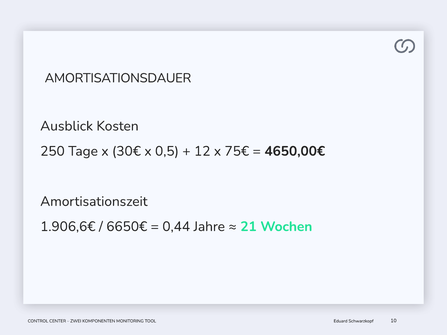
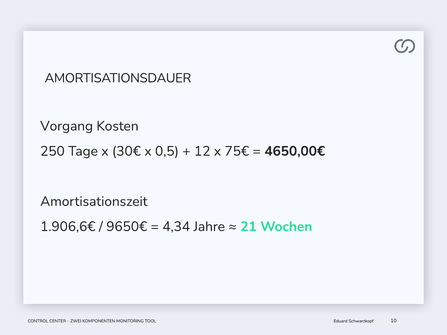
Ausblick: Ausblick -> Vorgang (67, 126)
6650€: 6650€ -> 9650€ (127, 227)
0,44: 0,44 -> 4,34 (176, 227)
